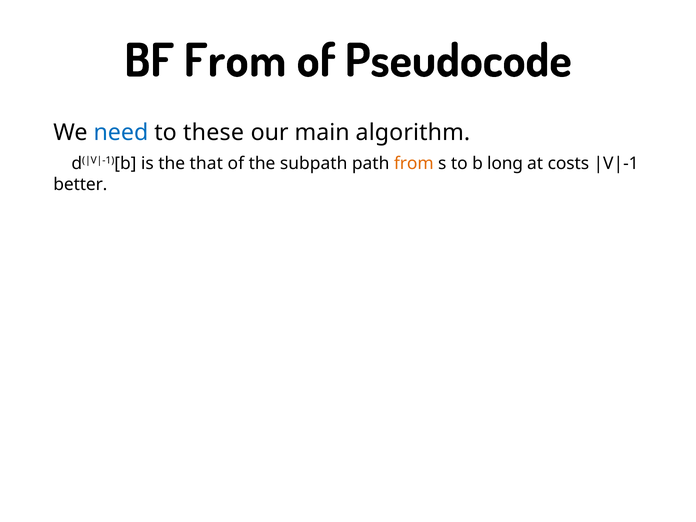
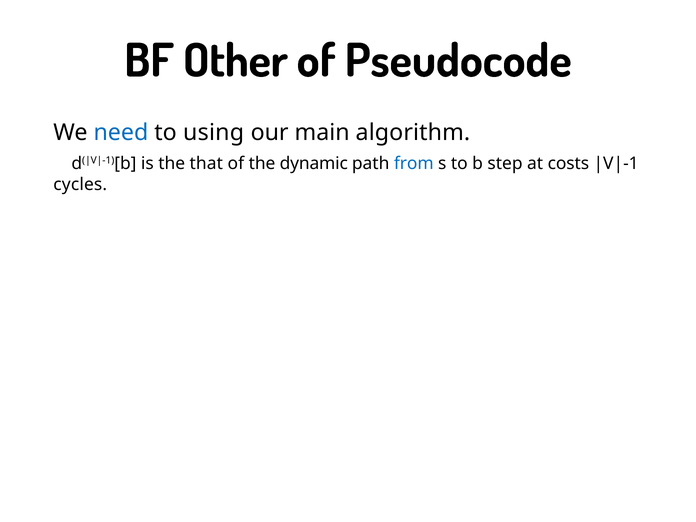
BF From: From -> Other (235, 61)
these: these -> using (214, 132)
subpath: subpath -> dynamic (314, 163)
from colour: orange -> blue (414, 163)
long: long -> step (505, 163)
better: better -> cycles (80, 184)
